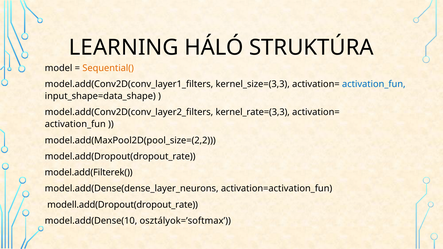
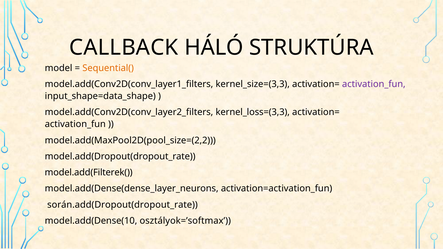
LEARNING: LEARNING -> CALLBACK (124, 47)
activation_fun colour: blue -> purple (374, 84)
kernel_rate=(3,3: kernel_rate=(3,3 -> kernel_loss=(3,3 (253, 112)
modell.add(Dropout(dropout_rate: modell.add(Dropout(dropout_rate -> során.add(Dropout(dropout_rate (122, 205)
